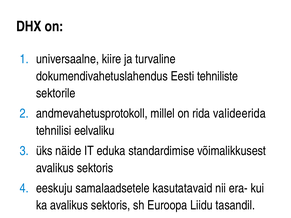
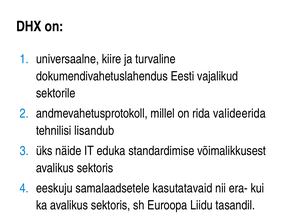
tehniliste: tehniliste -> vajalikud (218, 76)
eelvaliku: eelvaliku -> lisandub (94, 131)
